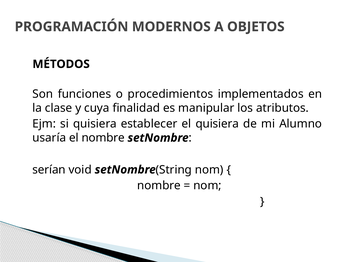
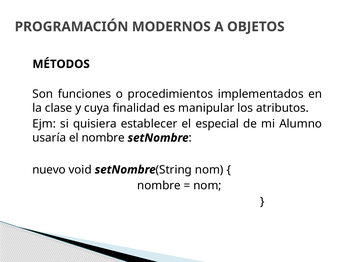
el quisiera: quisiera -> especial (217, 124)
serían: serían -> nuevo (49, 170)
